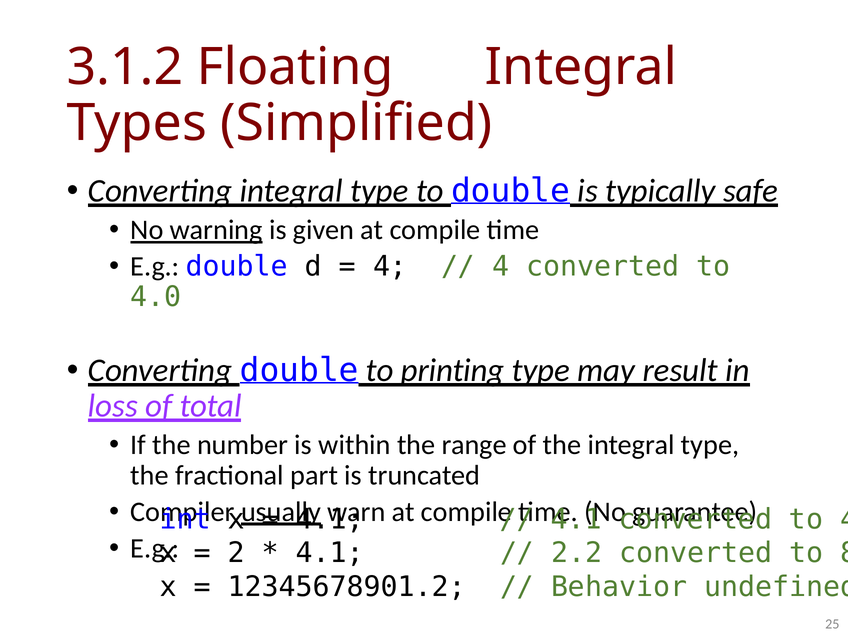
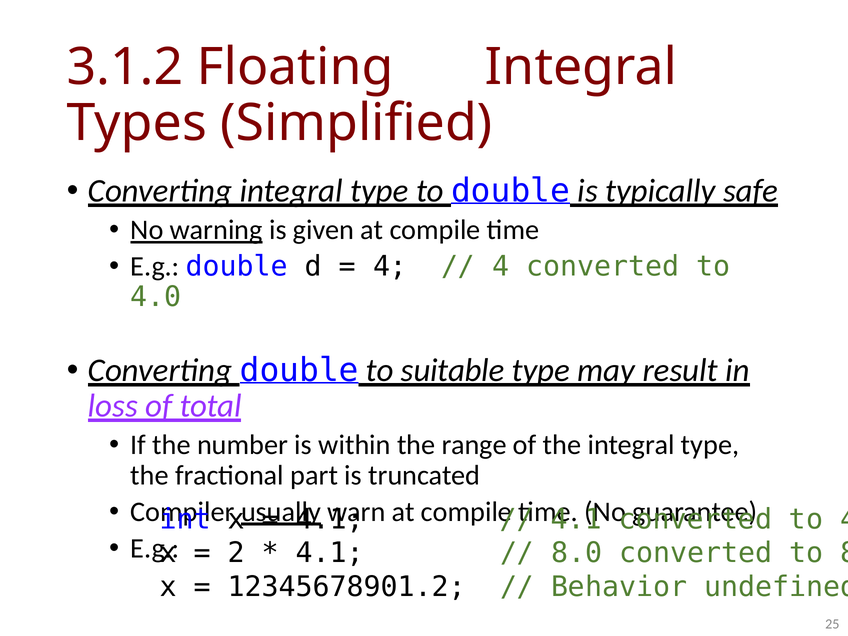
printing: printing -> suitable (453, 370)
2.2: 2.2 -> 8.0 (577, 553)
